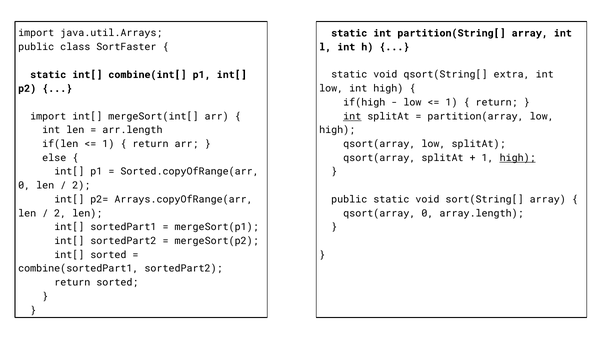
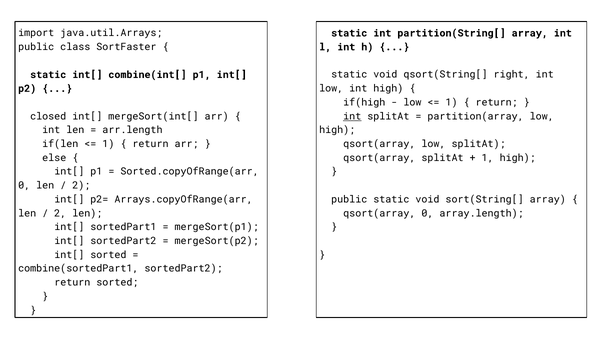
extra: extra -> right (512, 75)
import: import -> closed (48, 116)
high underline: present -> none (518, 158)
